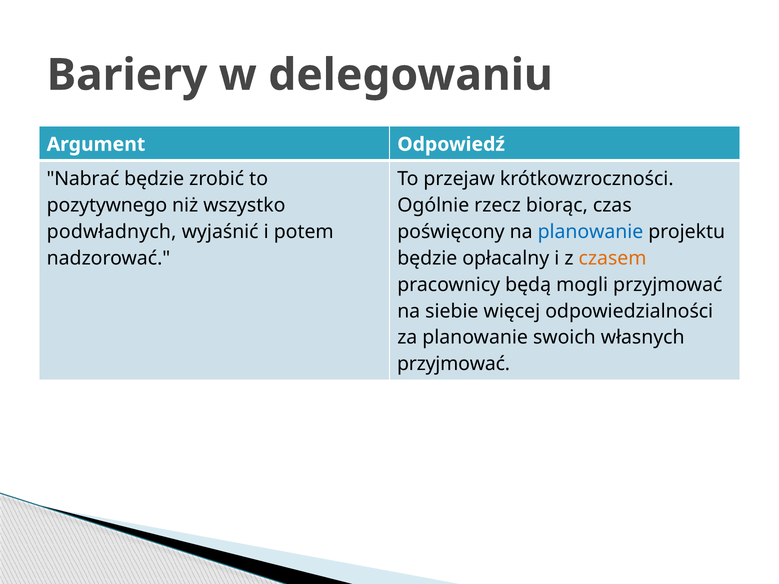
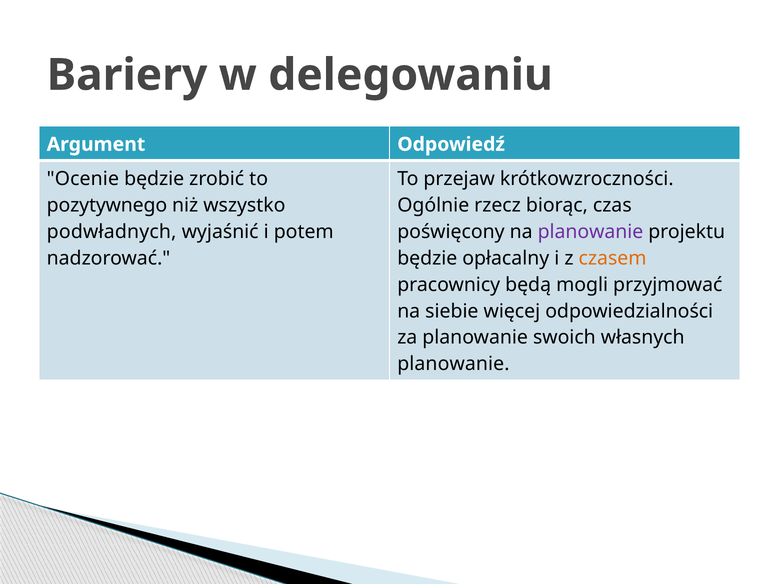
Nabrać: Nabrać -> Ocenie (83, 179)
planowanie colour: blue -> purple (590, 232)
przyjmować: przyjmować -> planowanie (453, 364)
